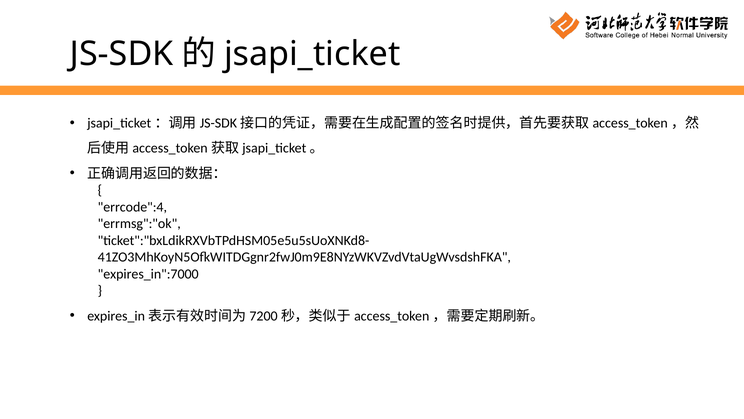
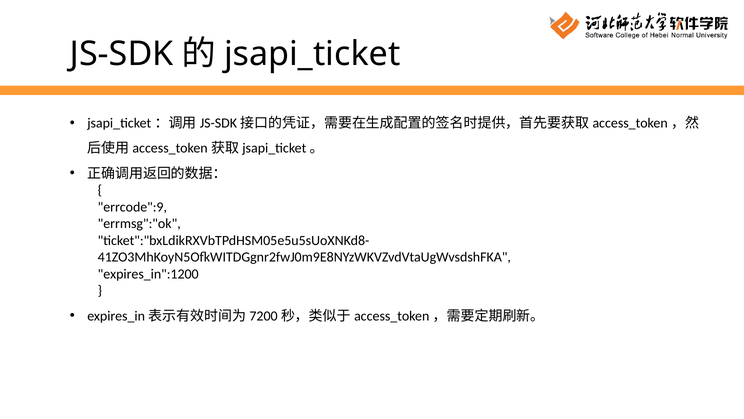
errcode":4: errcode":4 -> errcode":9 (132, 207)
expires_in":7000: expires_in":7000 -> expires_in":1200 (148, 274)
